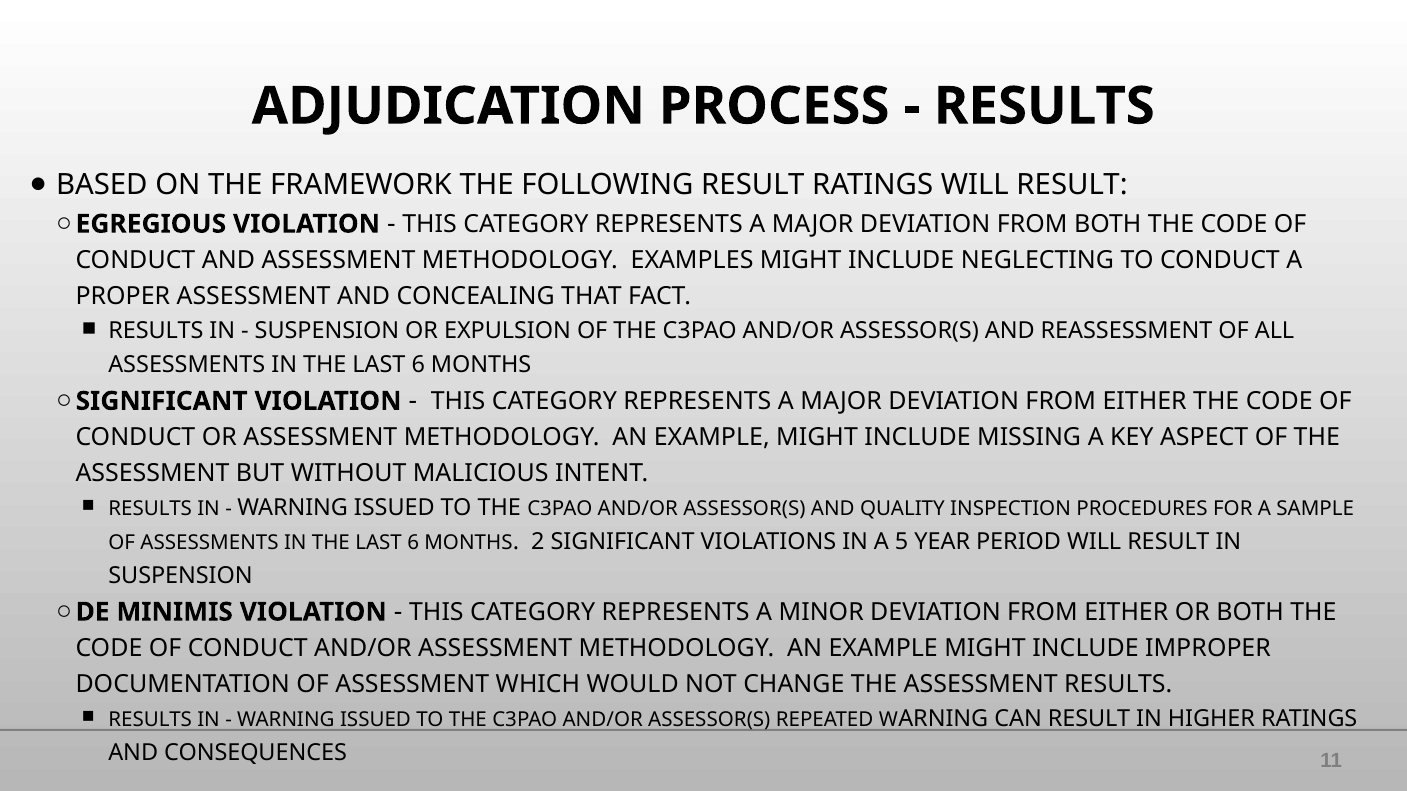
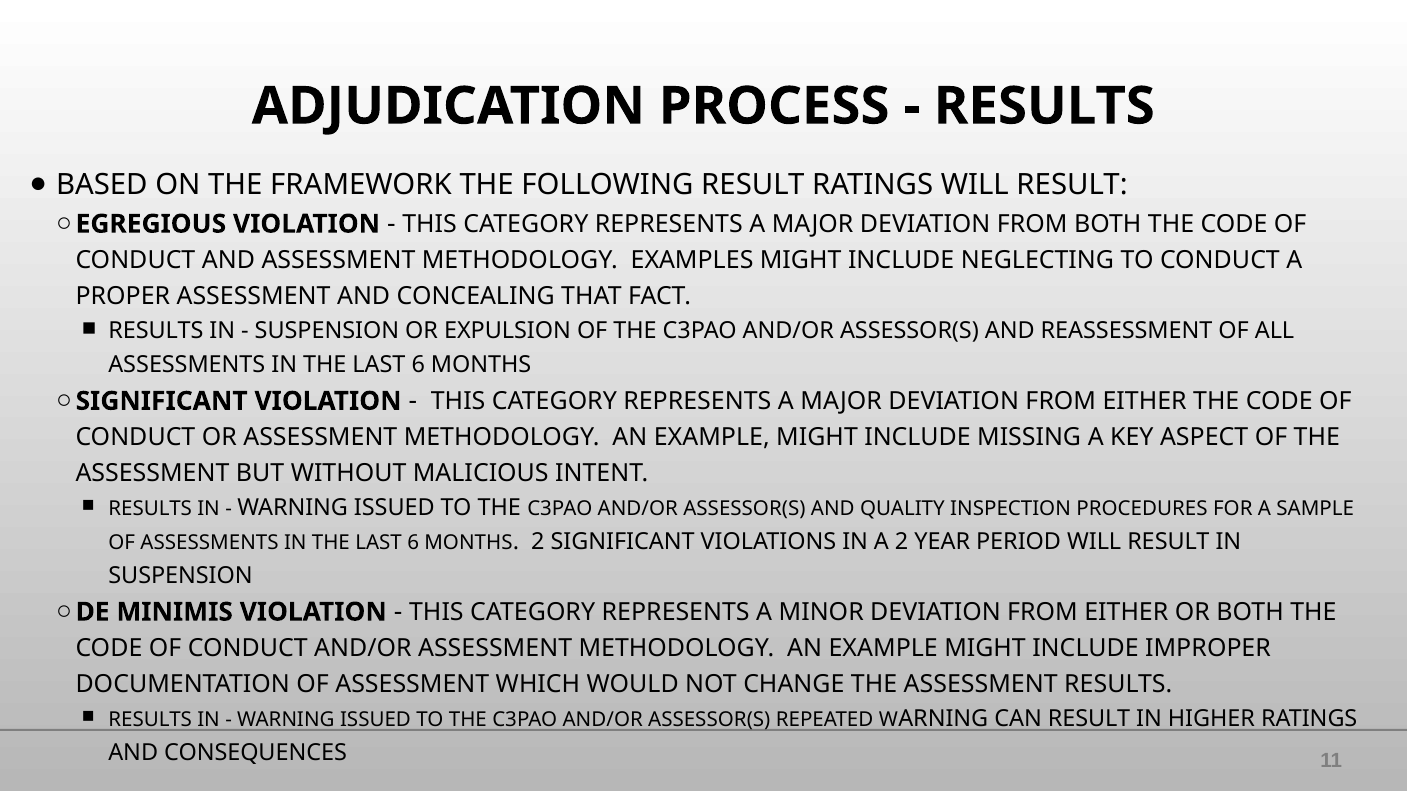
A 5: 5 -> 2 (902, 542)
